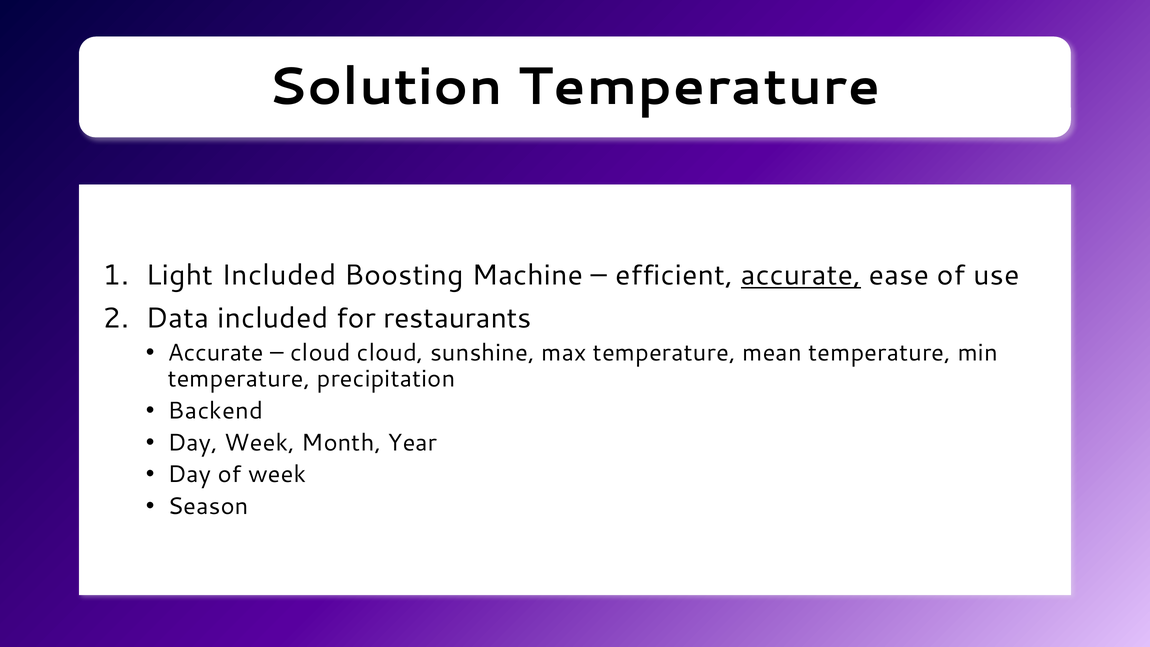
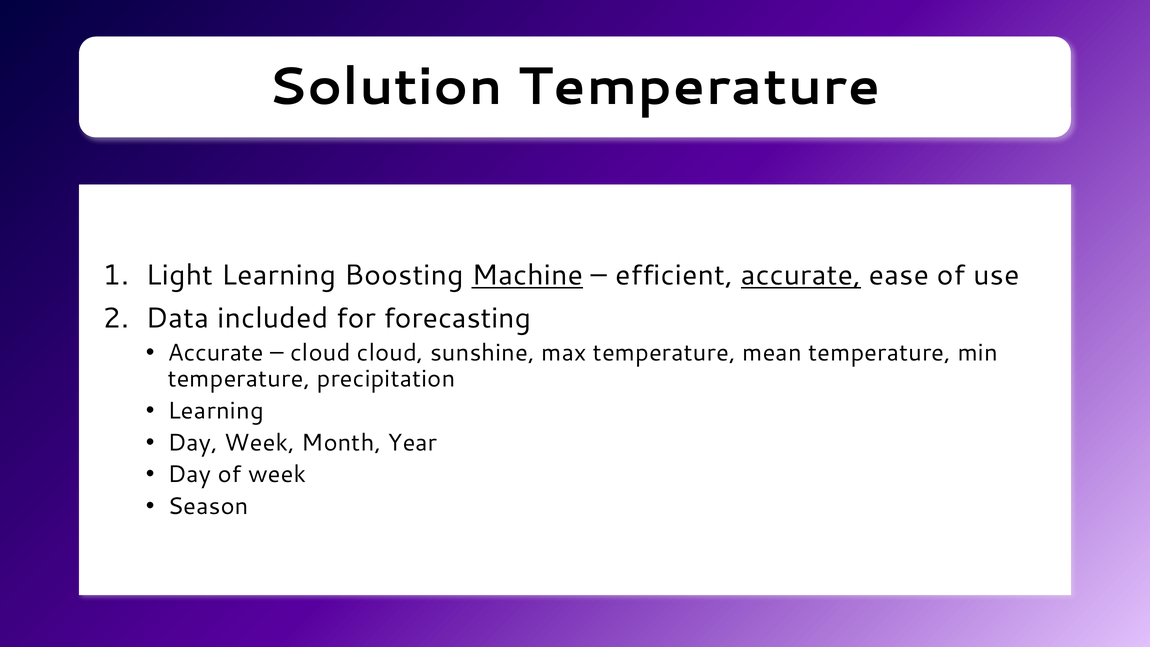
Light Included: Included -> Learning (279, 275)
Machine underline: none -> present (527, 275)
restaurants: restaurants -> forecasting (457, 318)
Backend: Backend -> Learning (216, 411)
